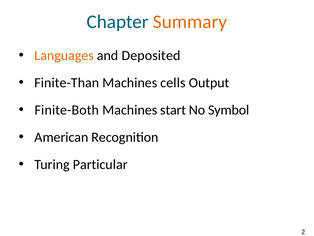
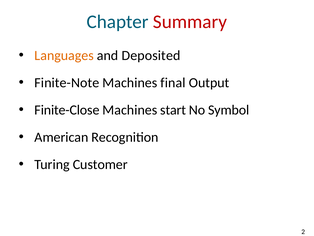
Summary colour: orange -> red (190, 22)
Finite-Than: Finite-Than -> Finite-Note (67, 83)
cells: cells -> final (173, 83)
Finite-Both: Finite-Both -> Finite-Close (67, 110)
Particular: Particular -> Customer (100, 164)
